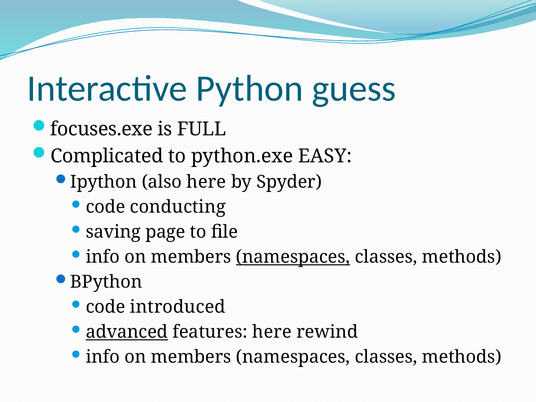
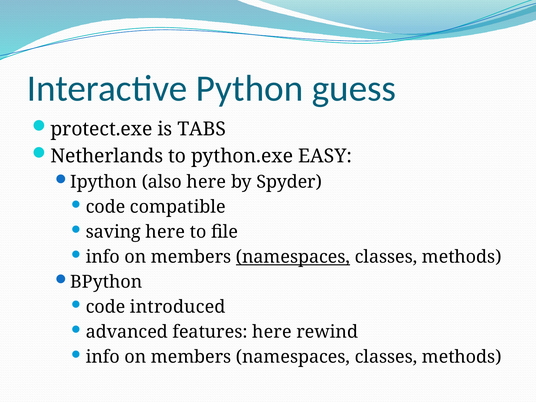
focuses.exe: focuses.exe -> protect.exe (101, 129)
FULL: FULL -> TABS (202, 129)
Complicated: Complicated -> Netherlands (107, 156)
conducting: conducting -> compatible (178, 207)
saving page: page -> here (165, 232)
advanced underline: present -> none (127, 332)
